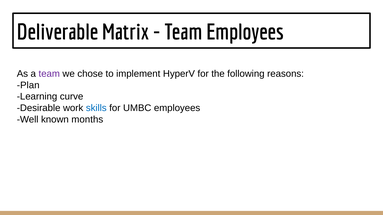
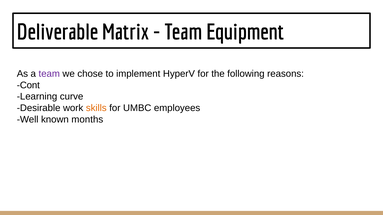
Team Employees: Employees -> Equipment (245, 32)
Plan: Plan -> Cont (28, 85)
skills colour: blue -> orange (96, 108)
